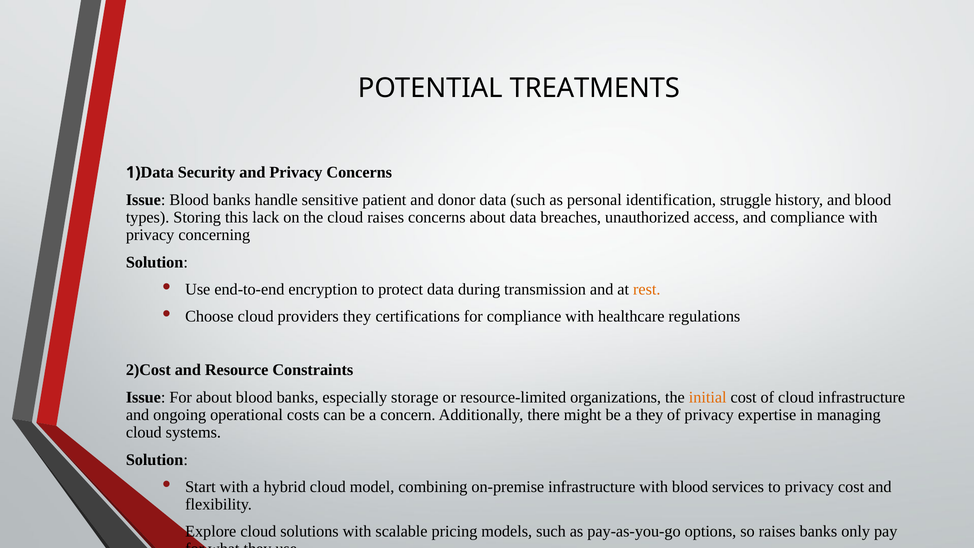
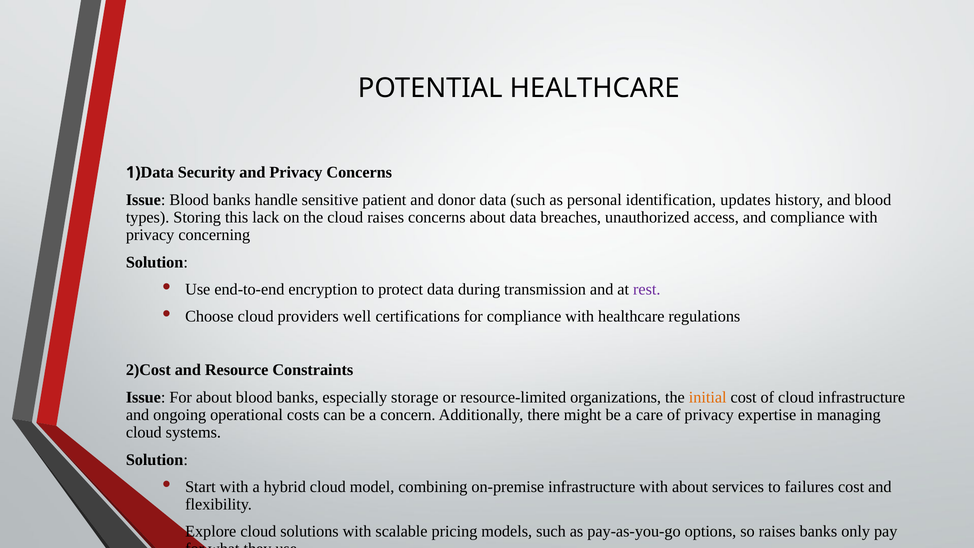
POTENTIAL TREATMENTS: TREATMENTS -> HEALTHCARE (595, 88)
struggle: struggle -> updates (746, 200)
rest colour: orange -> purple (647, 289)
providers they: they -> well (357, 316)
a they: they -> care (650, 415)
with blood: blood -> about (690, 487)
to privacy: privacy -> failures (809, 487)
